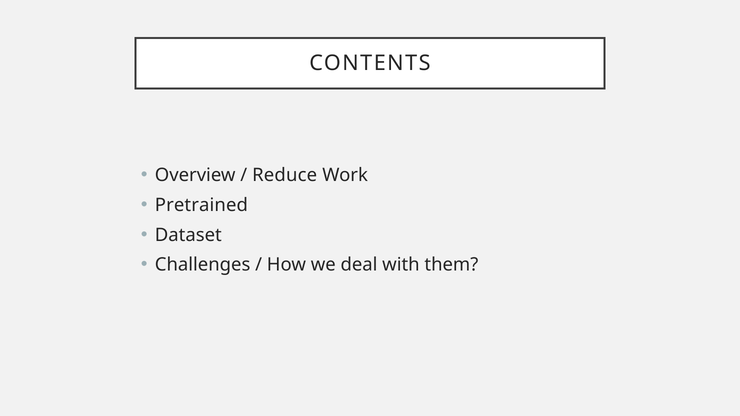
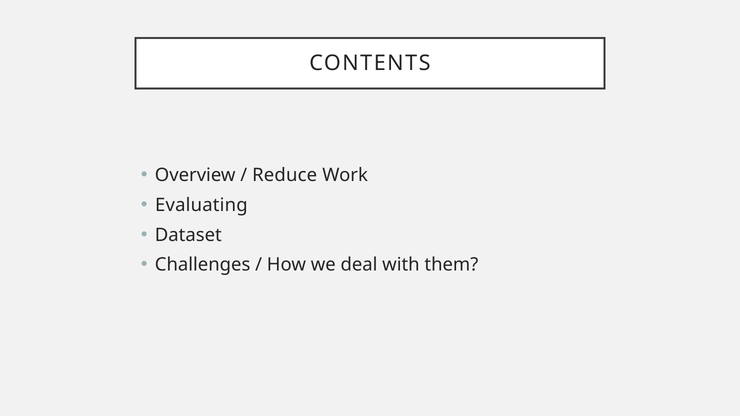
Pretrained: Pretrained -> Evaluating (201, 205)
